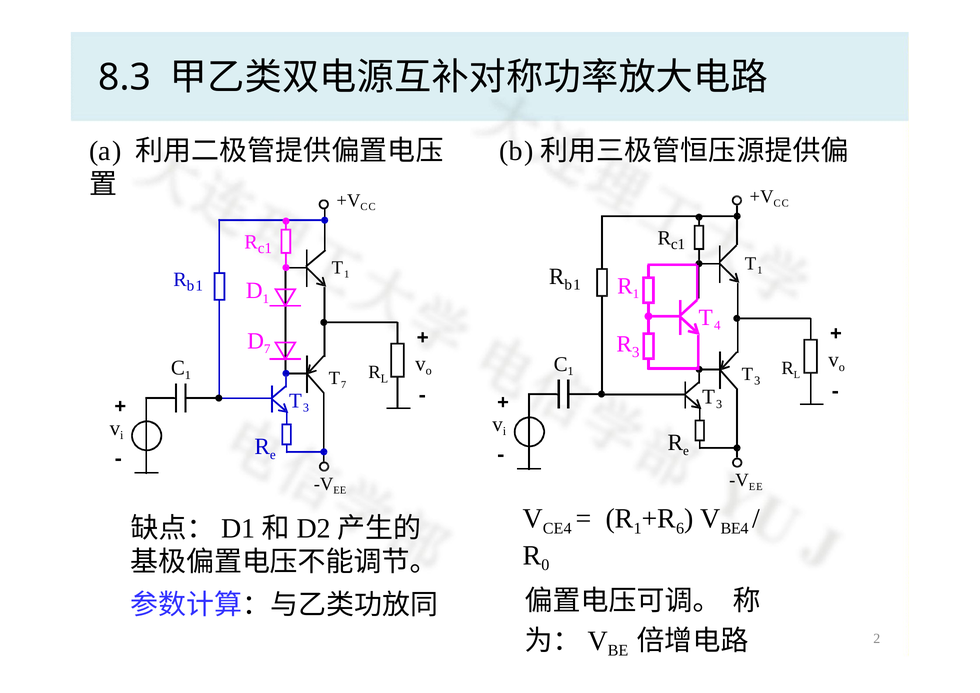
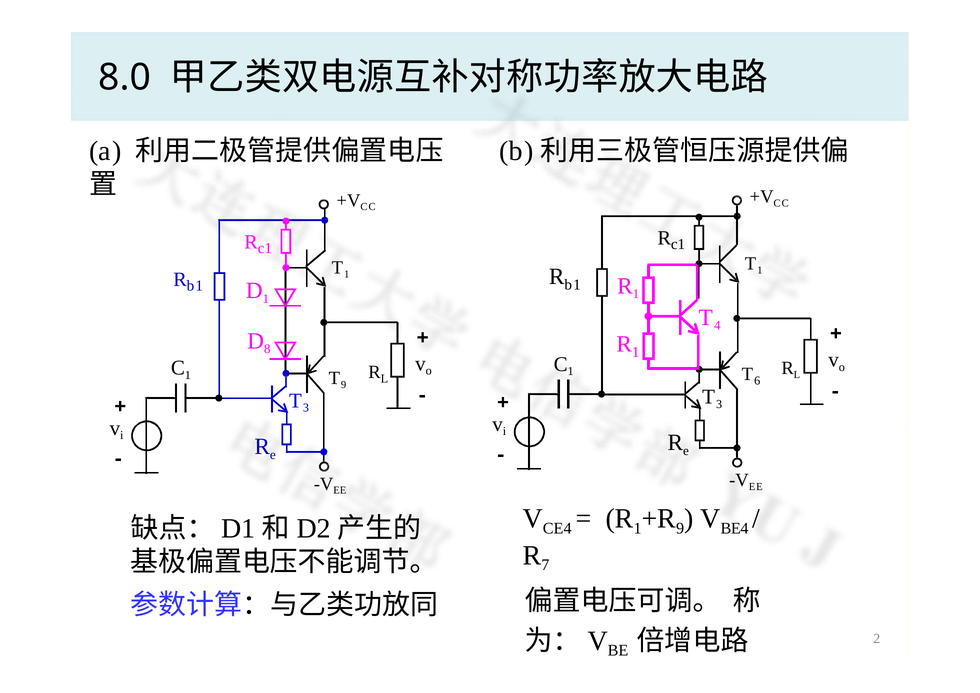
8.3: 8.3 -> 8.0 (125, 78)
7: 7 -> 8 (267, 349)
3: 3 -> 1 (636, 352)
3: 3 -> 6 (757, 381)
T 7: 7 -> 9 (344, 385)
6: 6 -> 9 (680, 528)
0: 0 -> 7 (545, 565)
